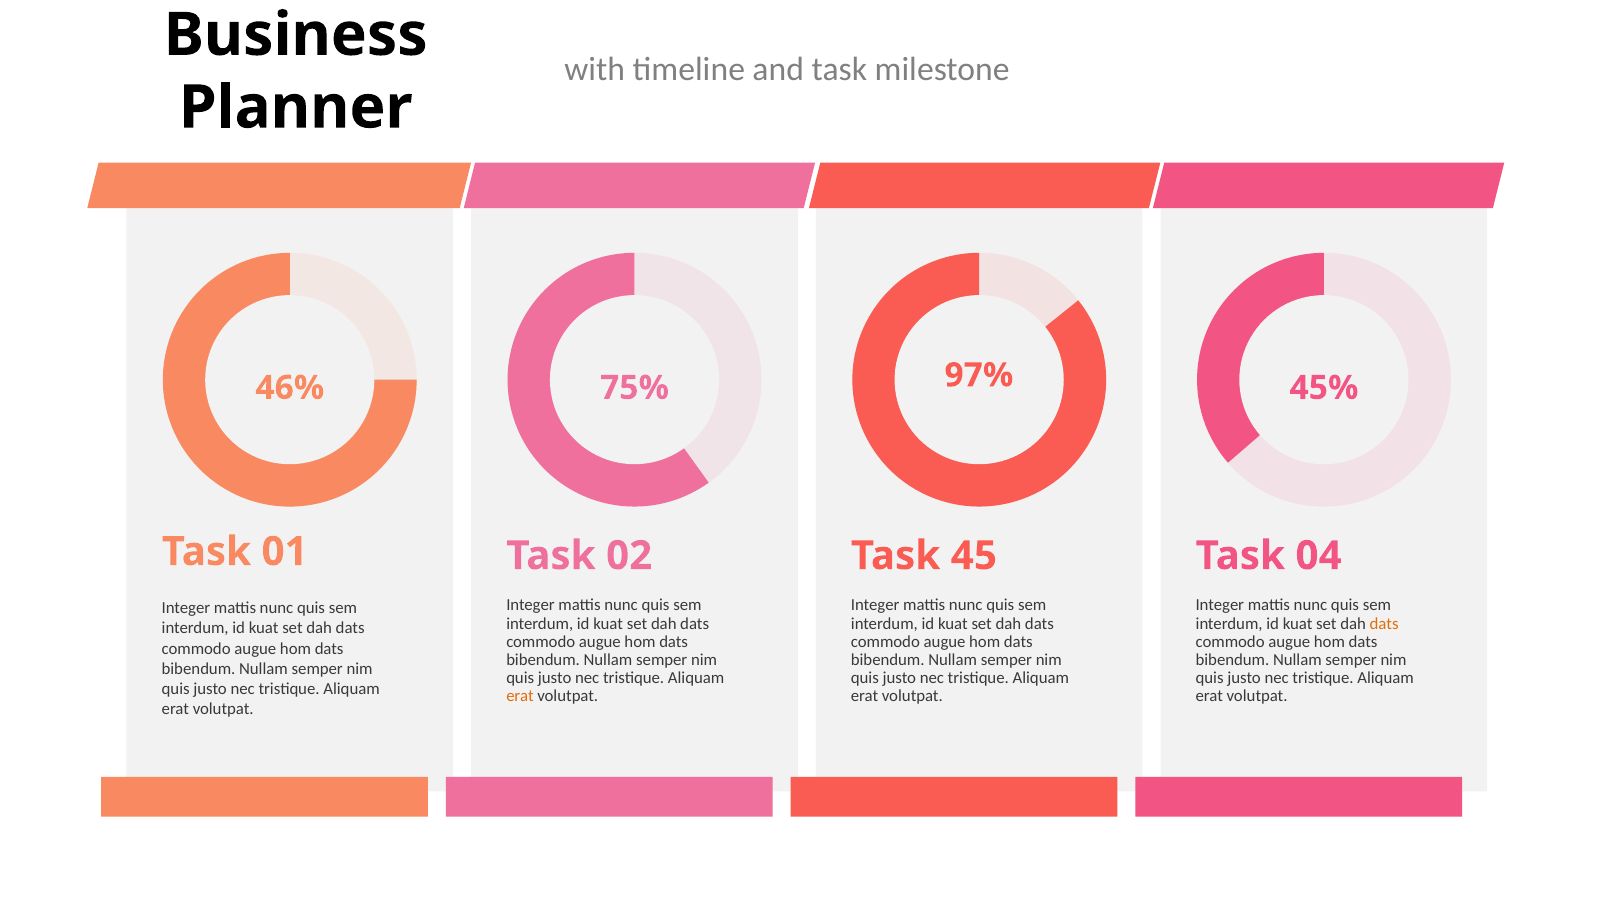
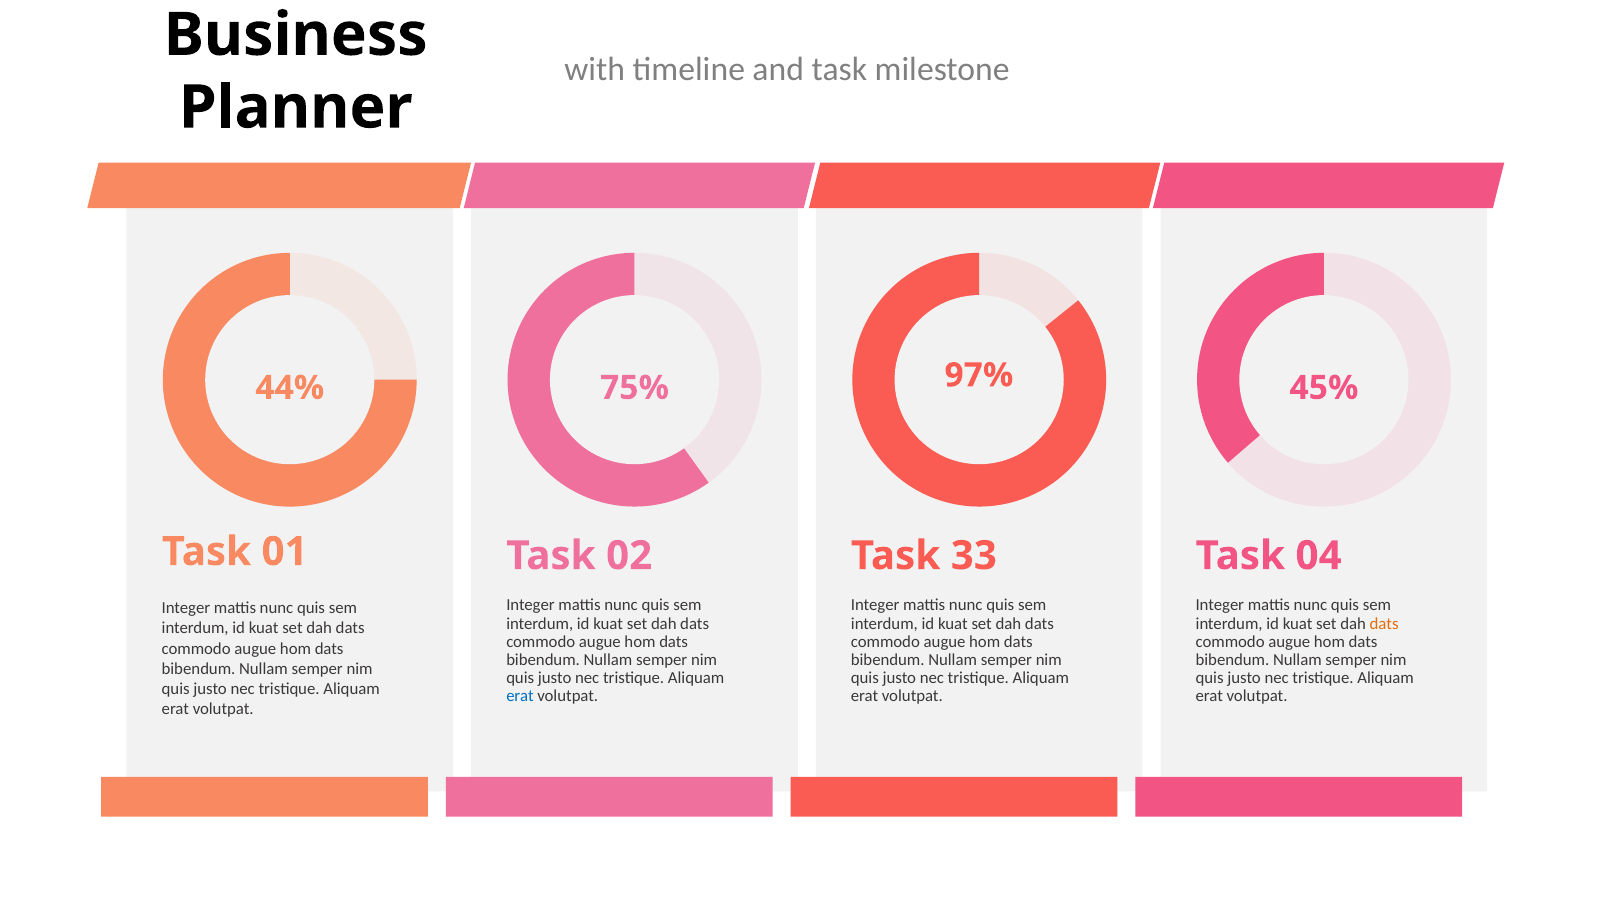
46%: 46% -> 44% (290, 388)
45: 45 -> 33 (974, 556)
erat colour: orange -> blue (520, 697)
